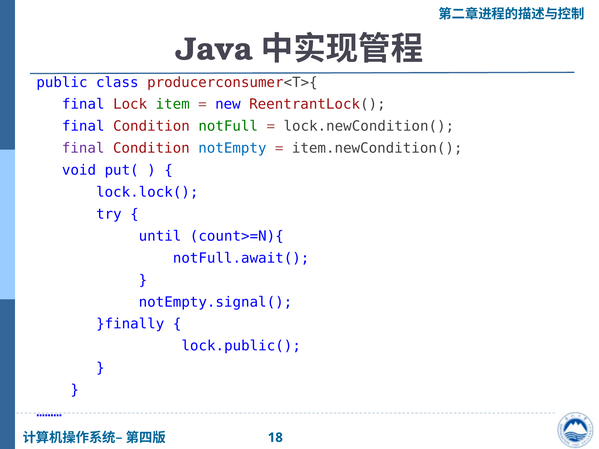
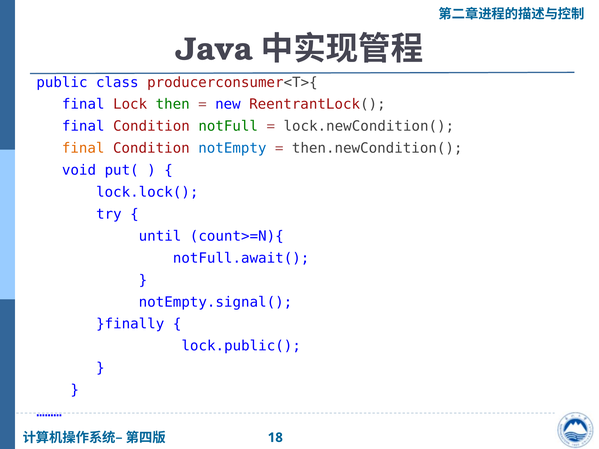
item: item -> then (173, 104)
final colour: purple -> orange (83, 148)
item.newCondition(: item.newCondition( -> then.newCondition( (377, 148)
